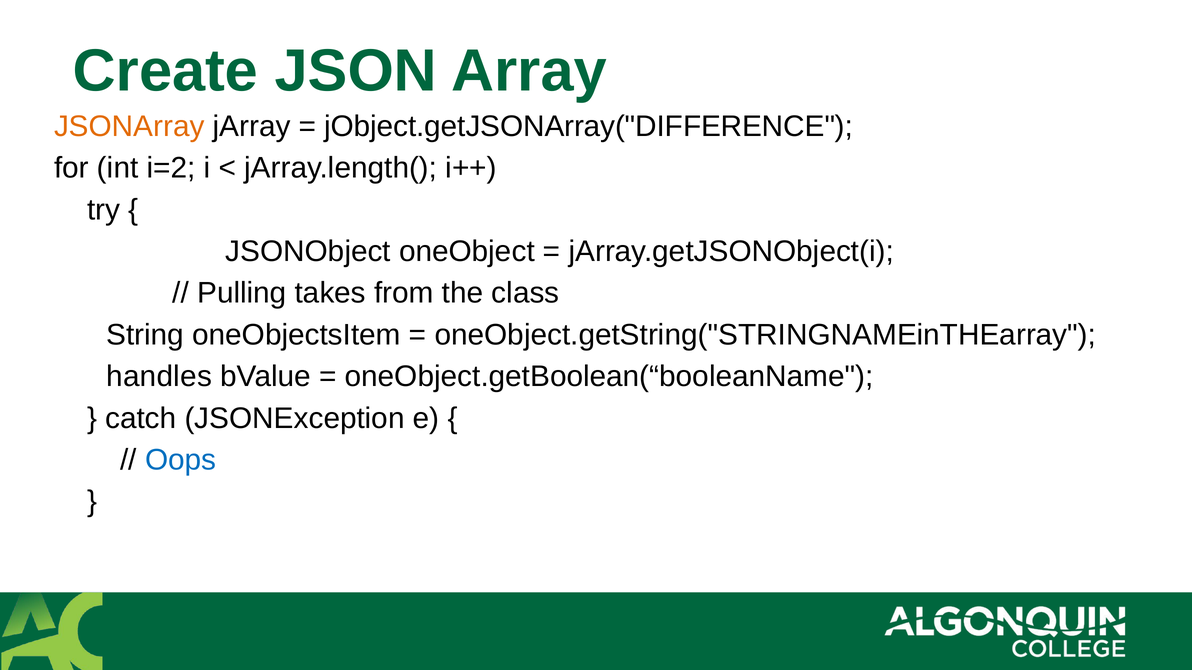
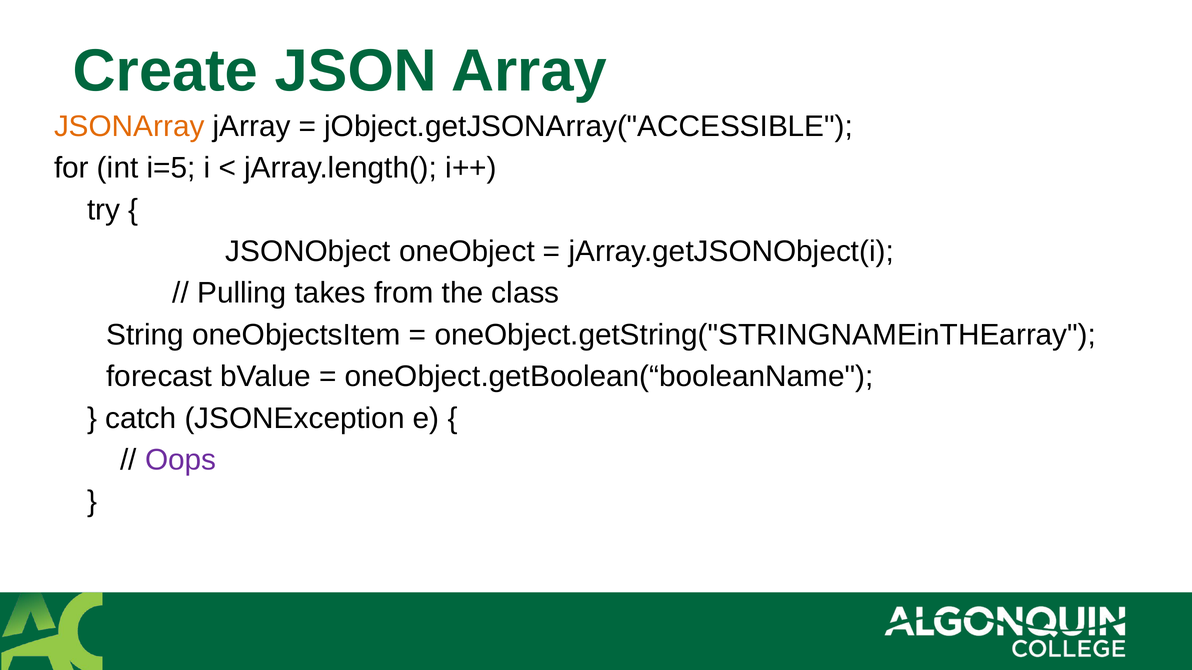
jObject.getJSONArray("DIFFERENCE: jObject.getJSONArray("DIFFERENCE -> jObject.getJSONArray("ACCESSIBLE (589, 126)
i=2: i=2 -> i=5 (171, 168)
handles: handles -> forecast (159, 377)
Oops colour: blue -> purple (181, 460)
